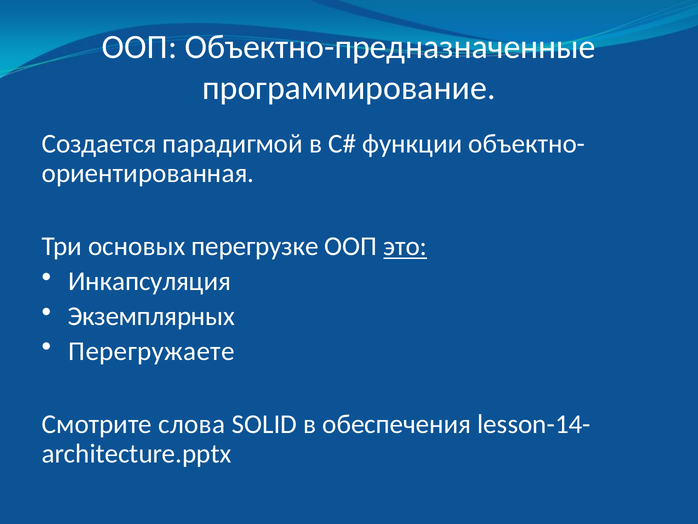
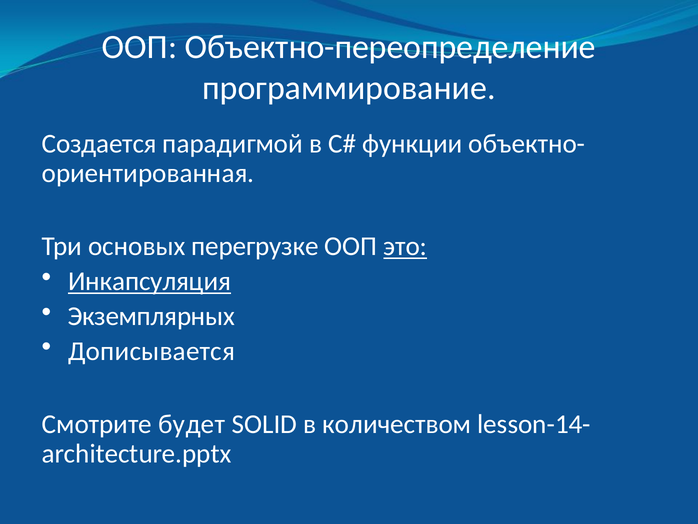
Объектно-предназначенные: Объектно-предназначенные -> Объектно-переопределение (390, 47)
Инкапсуляция underline: none -> present (150, 281)
Перегружаете: Перегружаете -> Дописывается (152, 351)
слова: слова -> будет (192, 424)
обеспечения: обеспечения -> количеством (397, 424)
